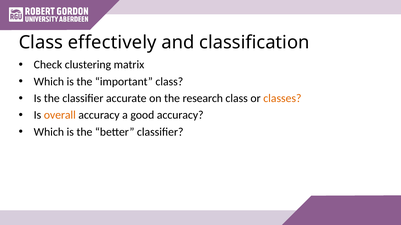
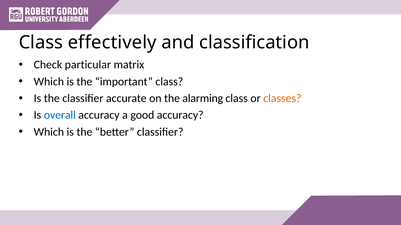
clustering: clustering -> particular (88, 65)
research: research -> alarming (203, 99)
overall colour: orange -> blue (60, 115)
